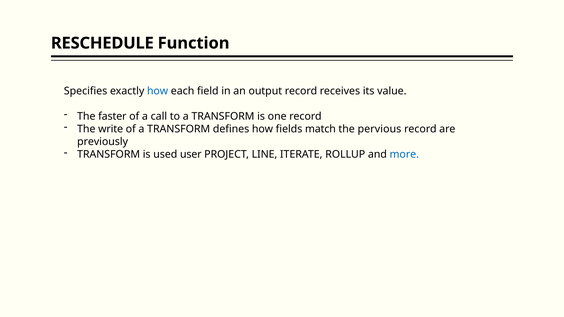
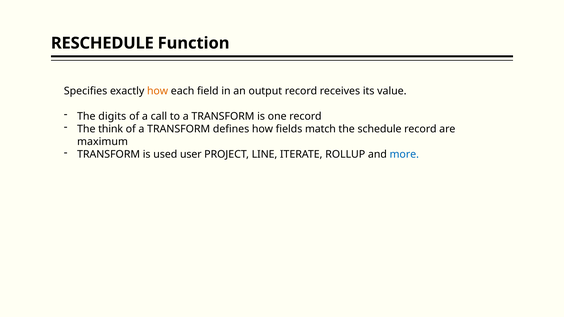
how colour: blue -> orange (158, 91)
faster: faster -> digits (112, 116)
write: write -> think (111, 129)
pervious: pervious -> schedule (380, 129)
previously: previously -> maximum (103, 142)
